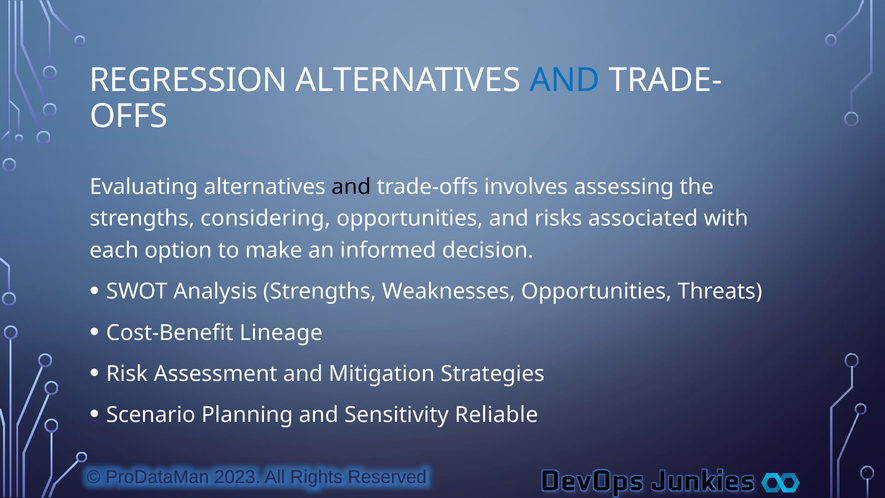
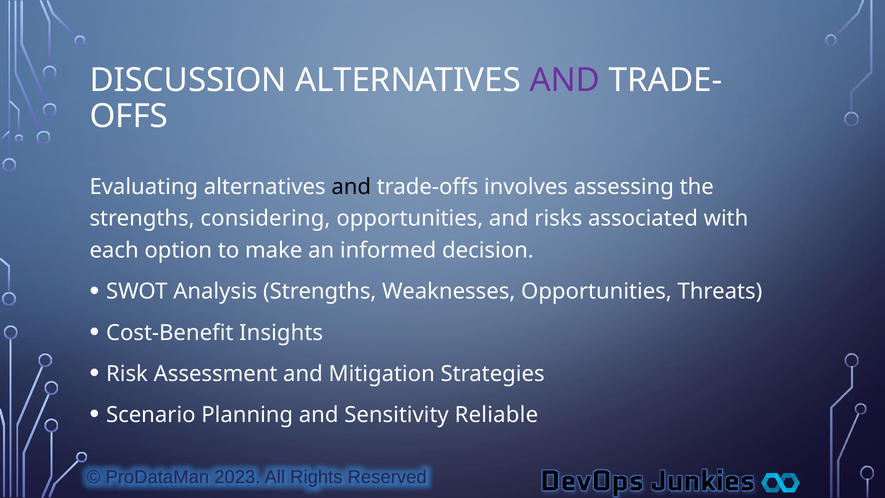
REGRESSION: REGRESSION -> DISCUSSION (188, 80)
AND colour: blue -> purple (565, 80)
Lineage: Lineage -> Insights (281, 333)
